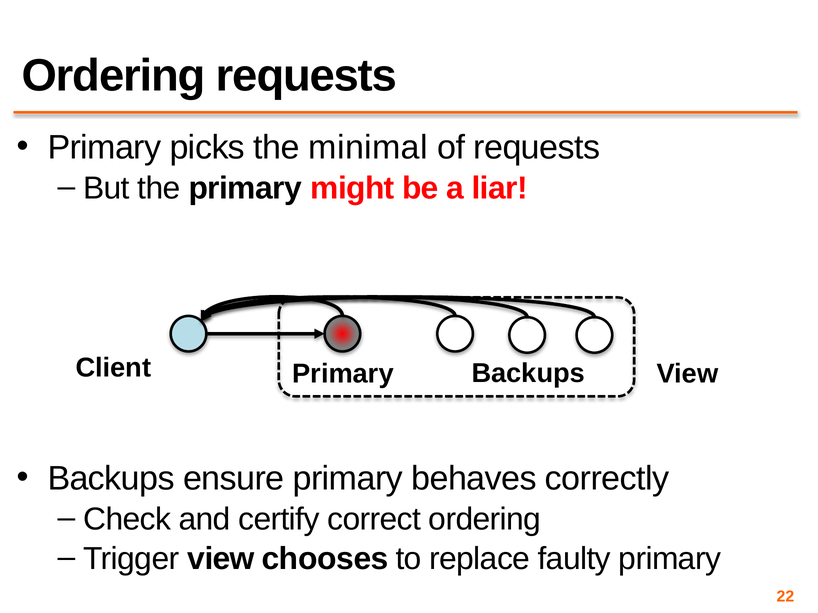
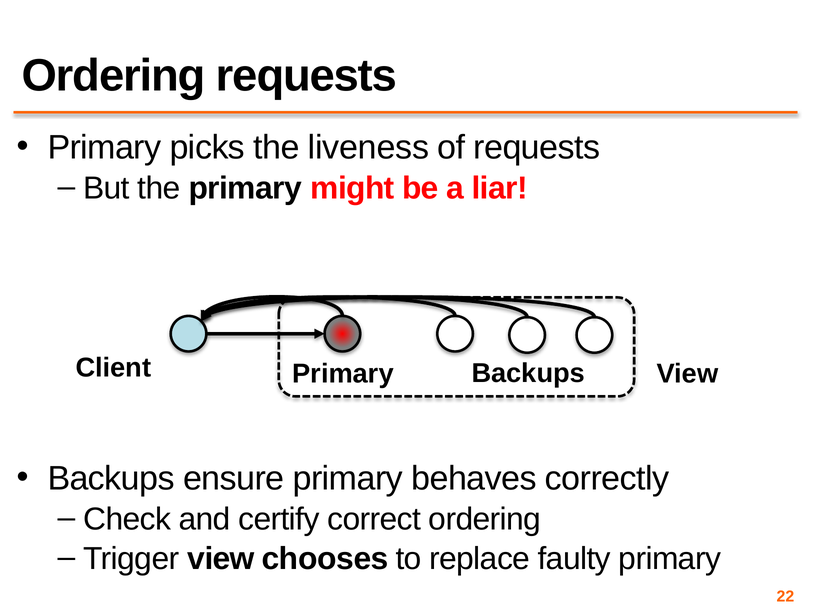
minimal: minimal -> liveness (368, 148)
